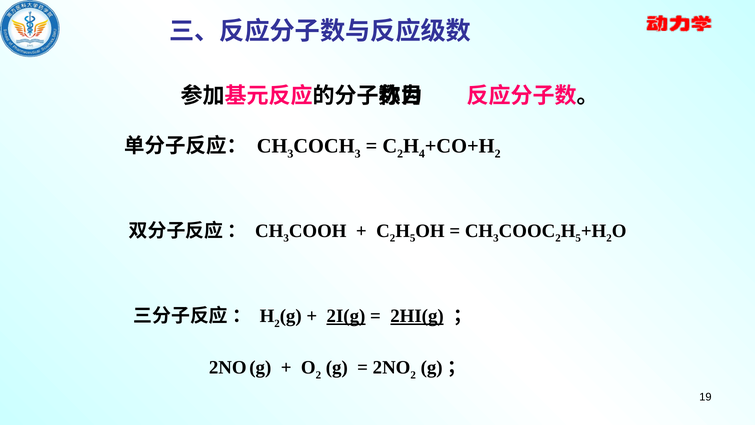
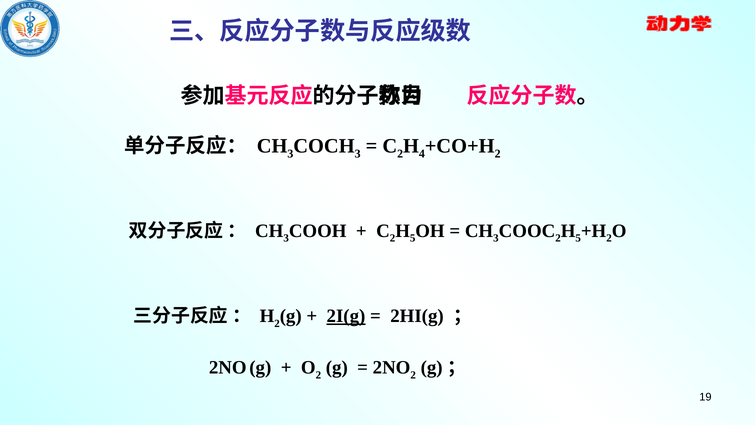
2HI(g underline: present -> none (417, 316)
